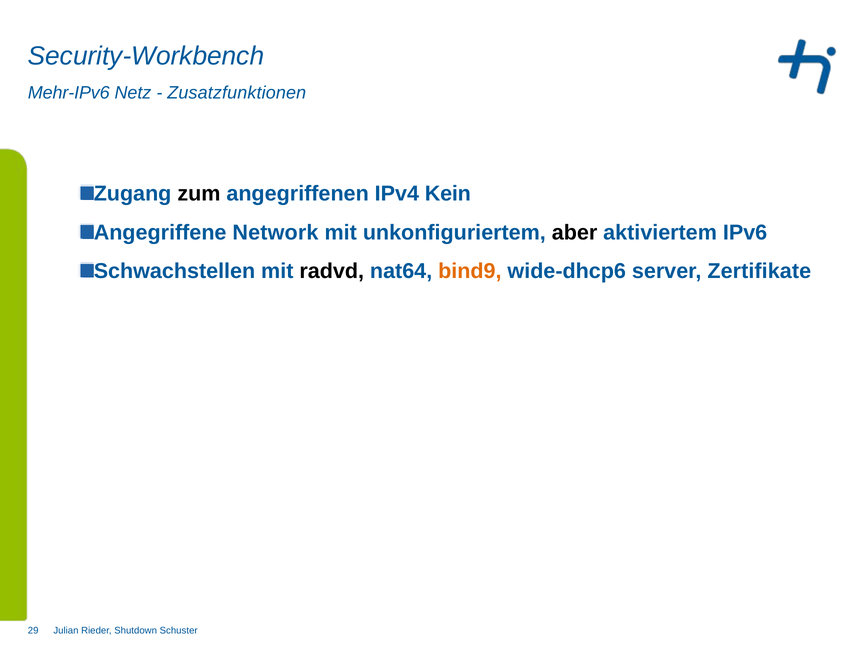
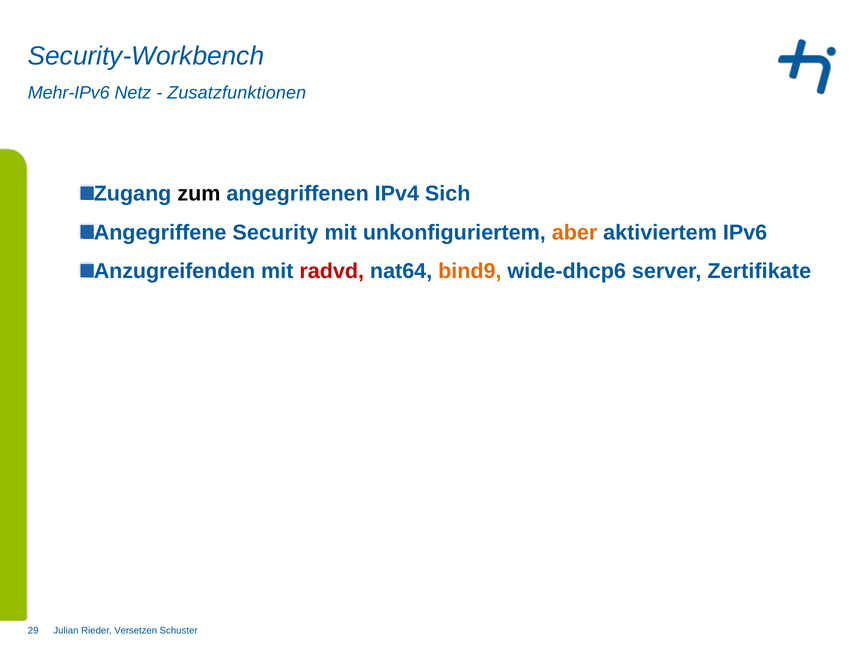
Kein: Kein -> Sich (448, 194)
Network: Network -> Security (275, 233)
aber colour: black -> orange (575, 233)
Schwachstellen: Schwachstellen -> Anzugreifenden (175, 272)
radvd colour: black -> red (332, 272)
Shutdown: Shutdown -> Versetzen (136, 631)
